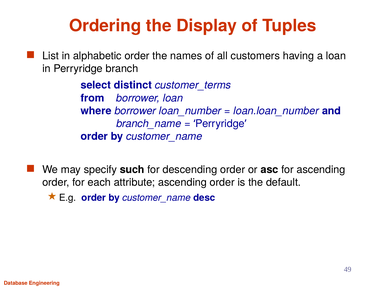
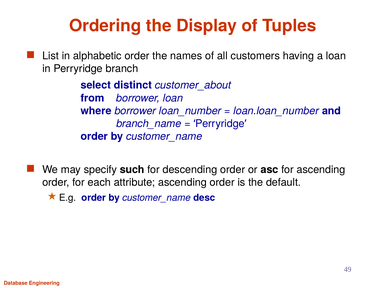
customer_terms: customer_terms -> customer_about (193, 85)
